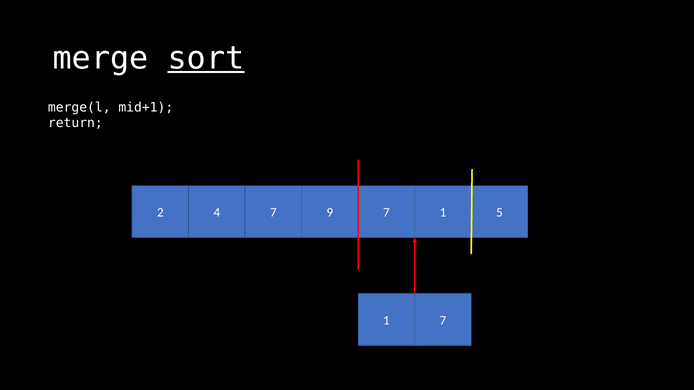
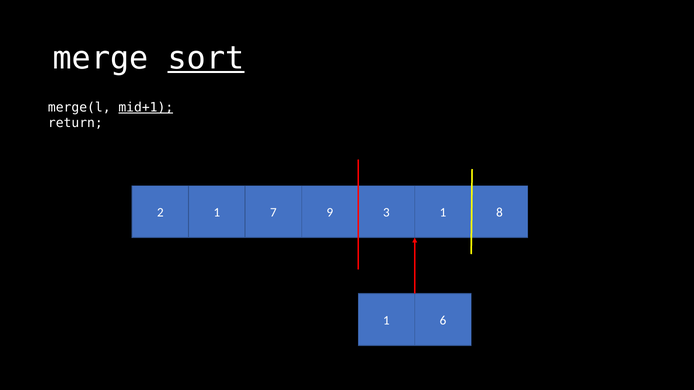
mid+1 underline: none -> present (146, 107)
2 4: 4 -> 1 (217, 213)
9 7: 7 -> 3 (386, 213)
5: 5 -> 8 (499, 213)
1 7: 7 -> 6 (443, 321)
